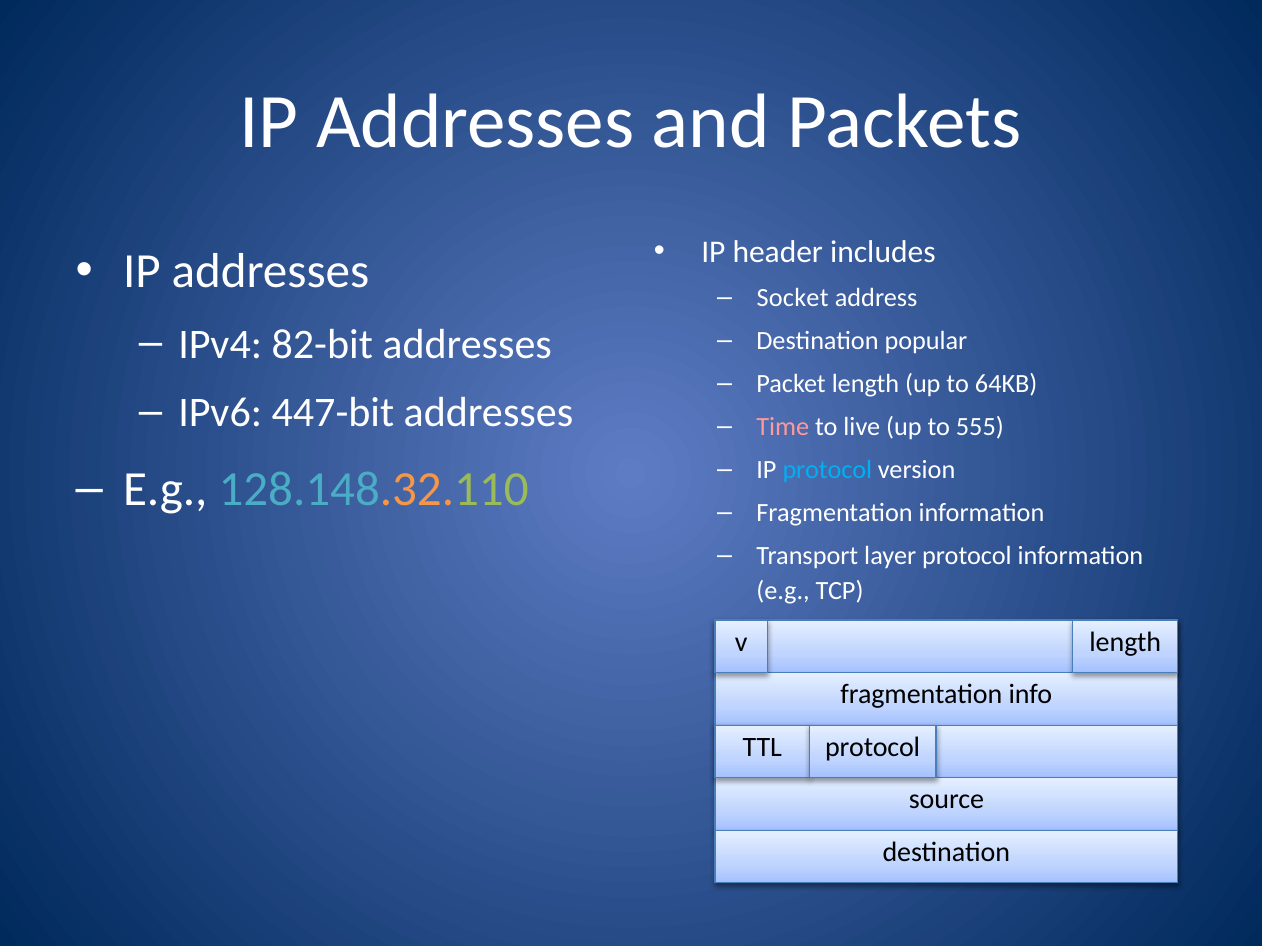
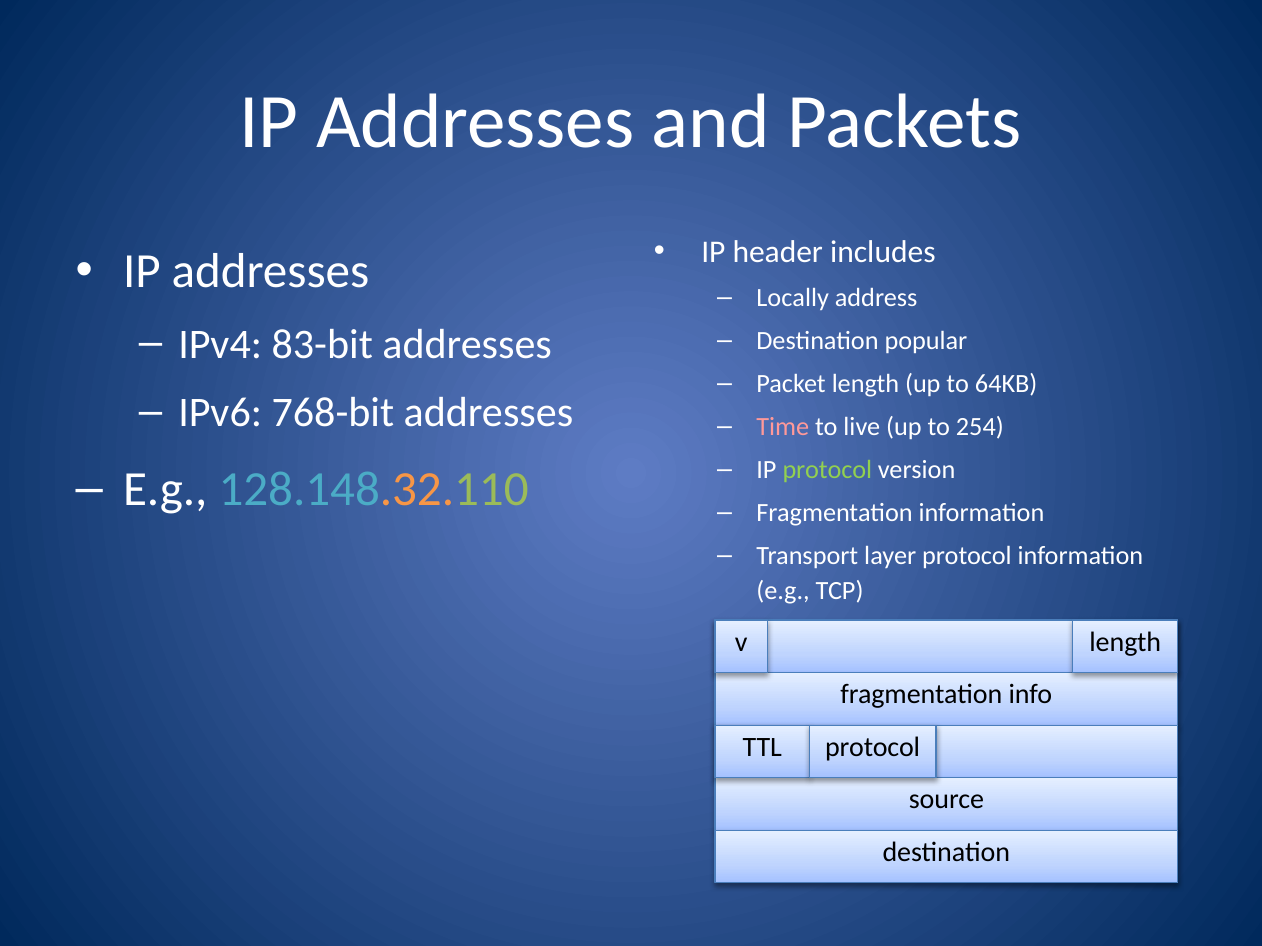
Socket: Socket -> Locally (793, 298)
82-bit: 82-bit -> 83-bit (322, 344)
447-bit: 447-bit -> 768-bit (333, 413)
555: 555 -> 254 (980, 427)
protocol colour: light blue -> light green (827, 470)
